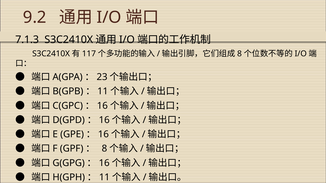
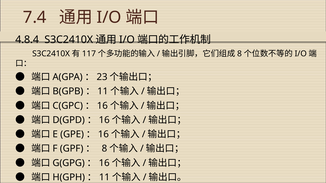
9.2: 9.2 -> 7.4 (35, 17)
7.1.3: 7.1.3 -> 4.8.4 (27, 40)
